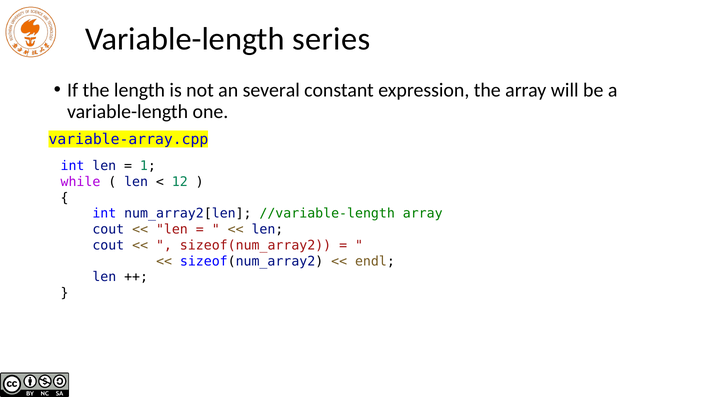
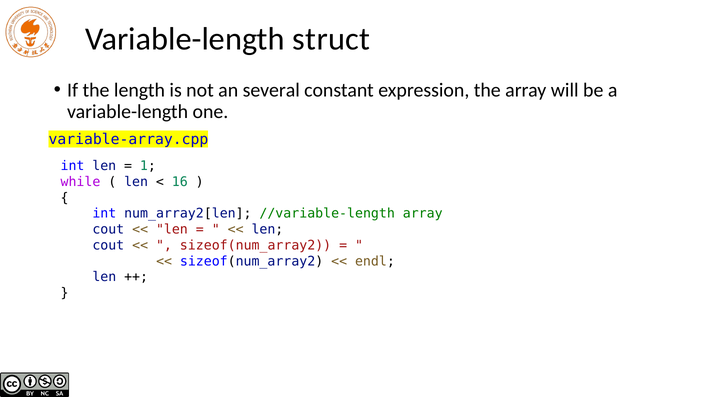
series: series -> struct (331, 39)
12: 12 -> 16 (180, 182)
